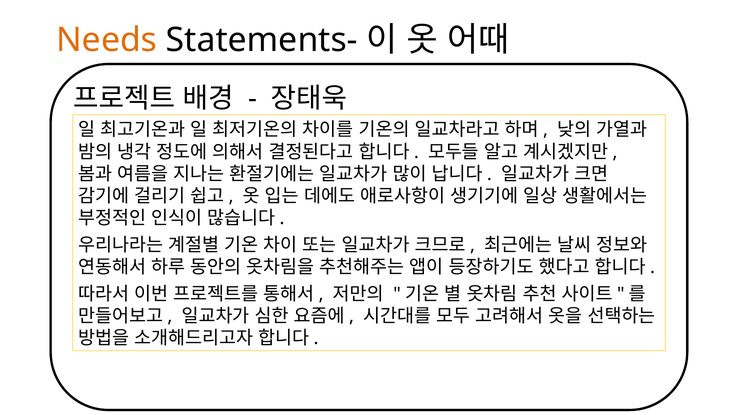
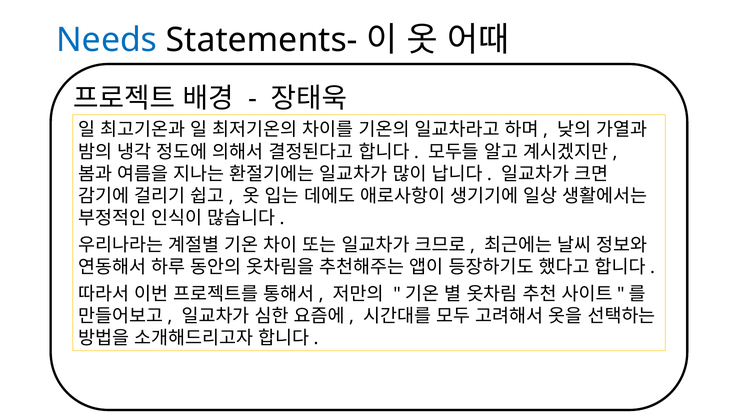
Needs colour: orange -> blue (107, 40)
